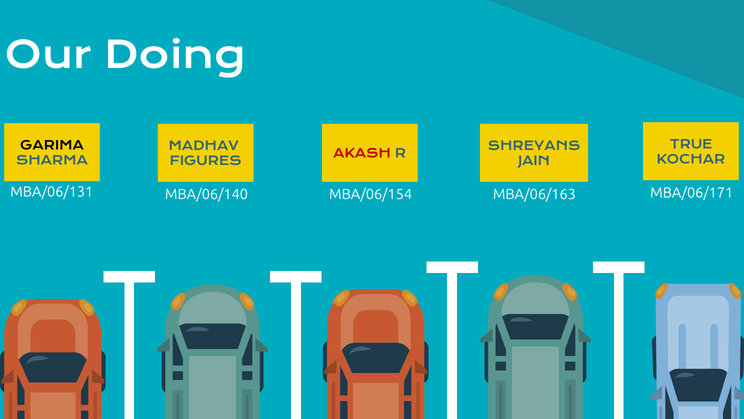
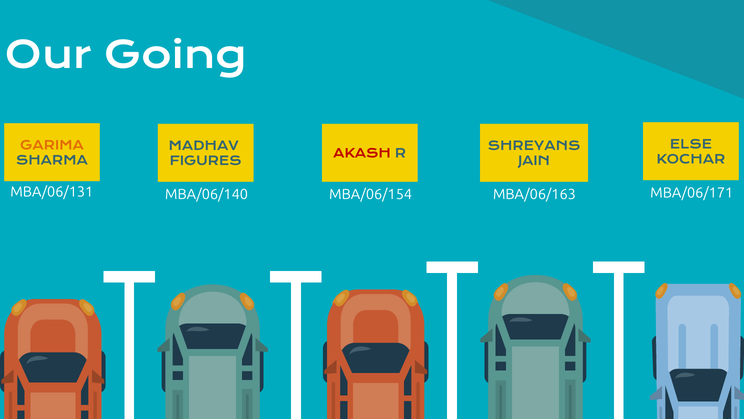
Doing: Doing -> Going (175, 56)
TRUE: TRUE -> ELSE (691, 144)
GARIMA colour: black -> orange (52, 145)
